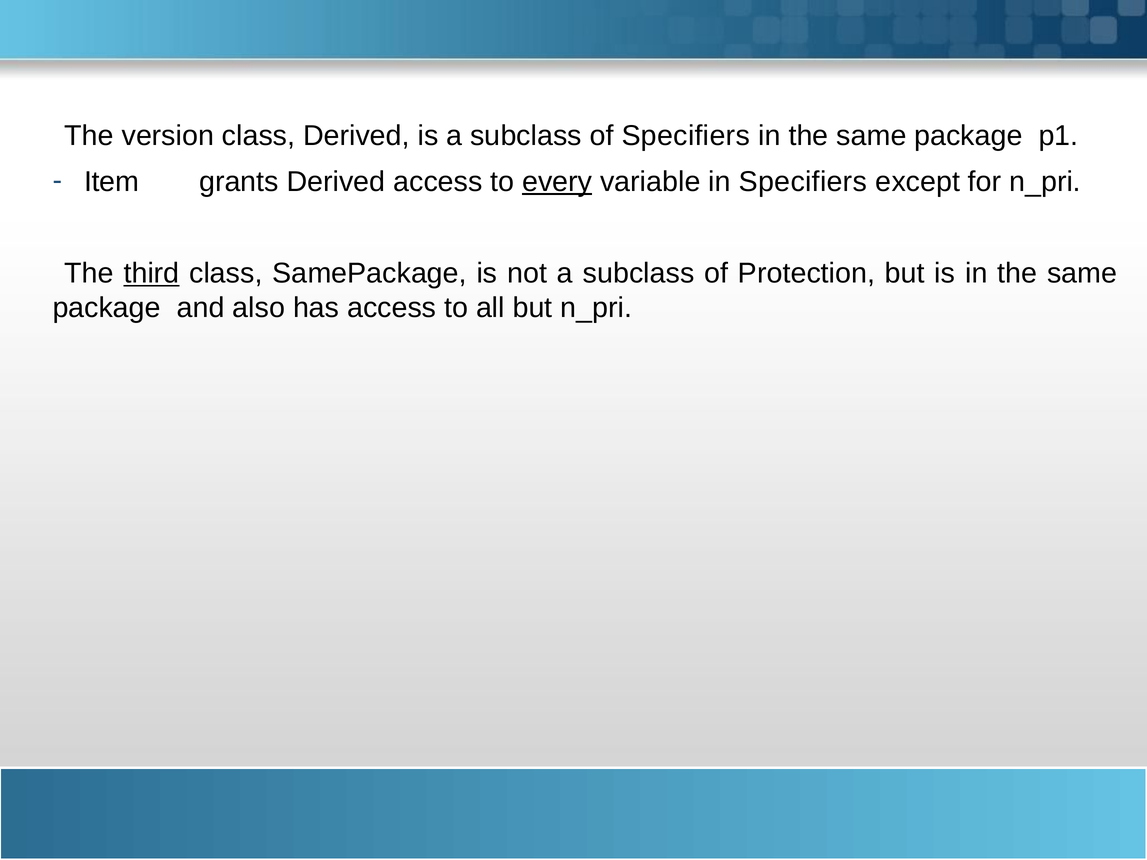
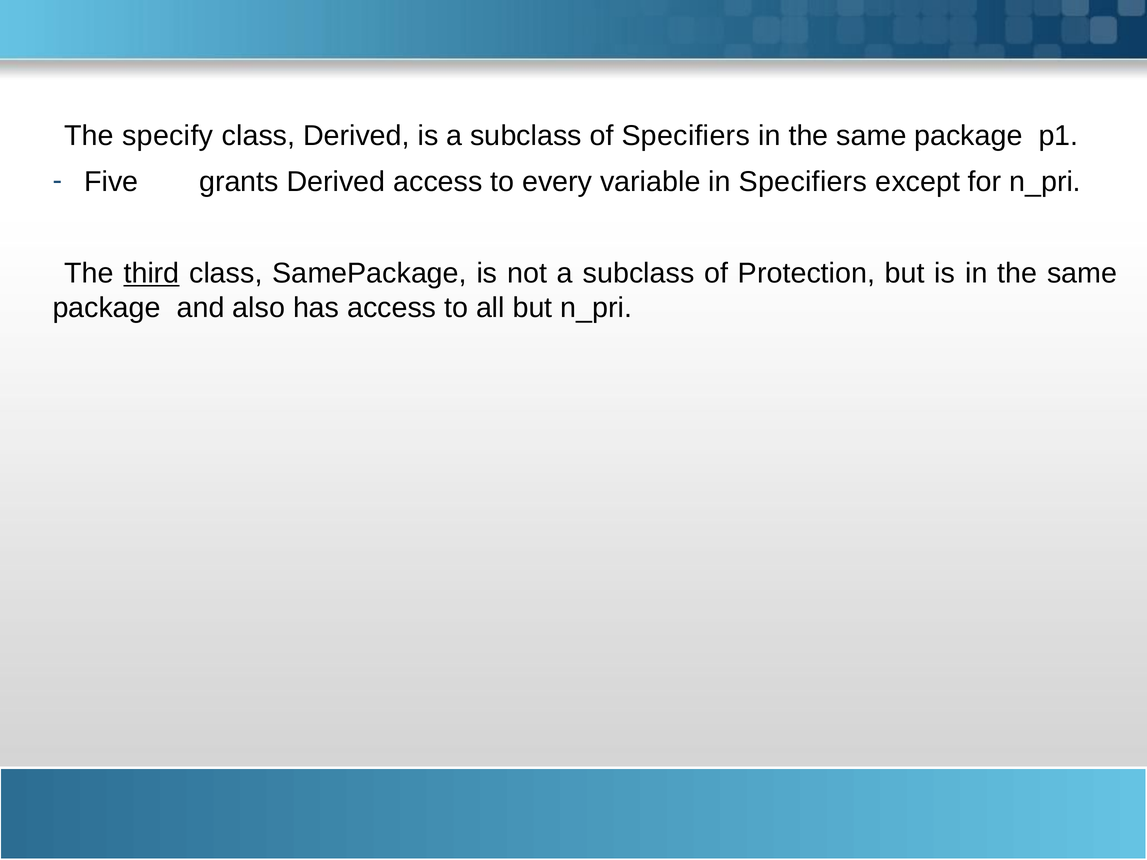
version: version -> specify (168, 136)
Item: Item -> Five (111, 182)
every underline: present -> none (557, 182)
